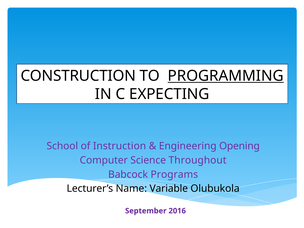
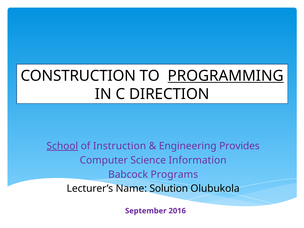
EXPECTING: EXPECTING -> DIRECTION (169, 94)
School underline: none -> present (62, 146)
Opening: Opening -> Provides (239, 146)
Throughout: Throughout -> Information (198, 160)
Variable: Variable -> Solution (169, 189)
